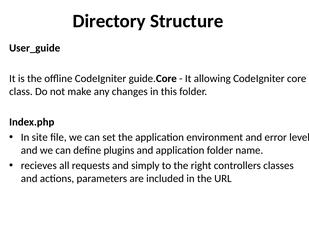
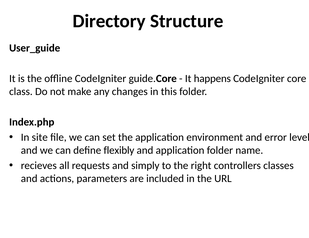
allowing: allowing -> happens (212, 78)
plugins: plugins -> flexibly (119, 150)
